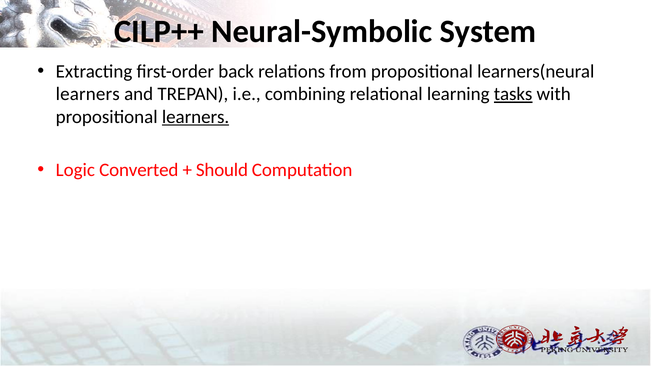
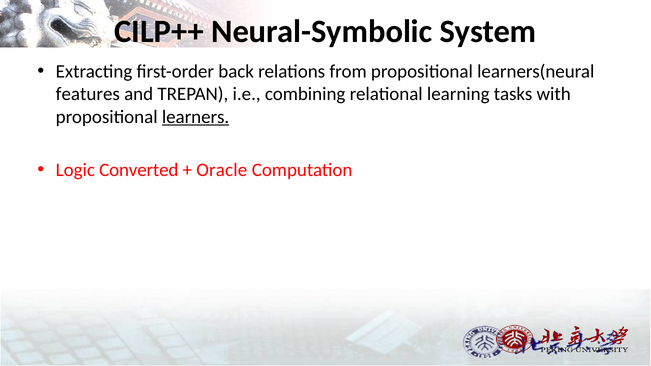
learners: learners -> features (88, 94)
tasks underline: present -> none (513, 94)
Should: Should -> Oracle (222, 170)
